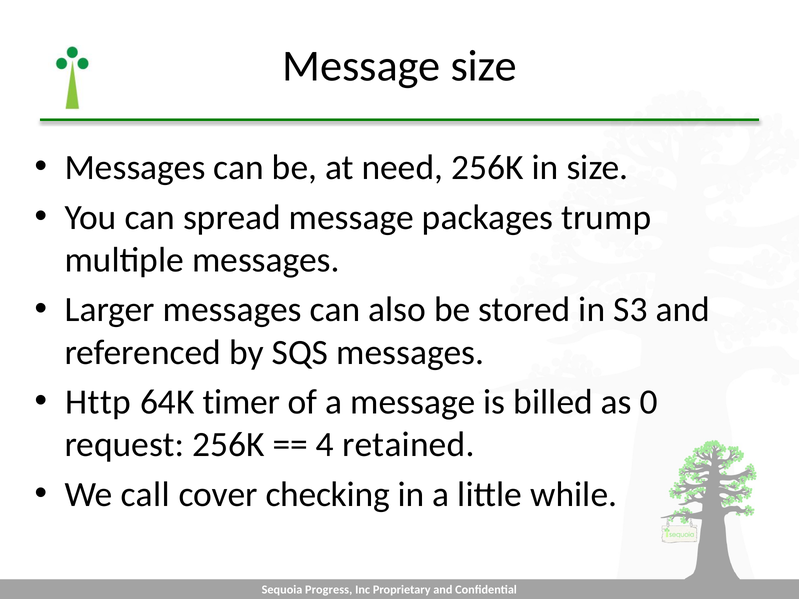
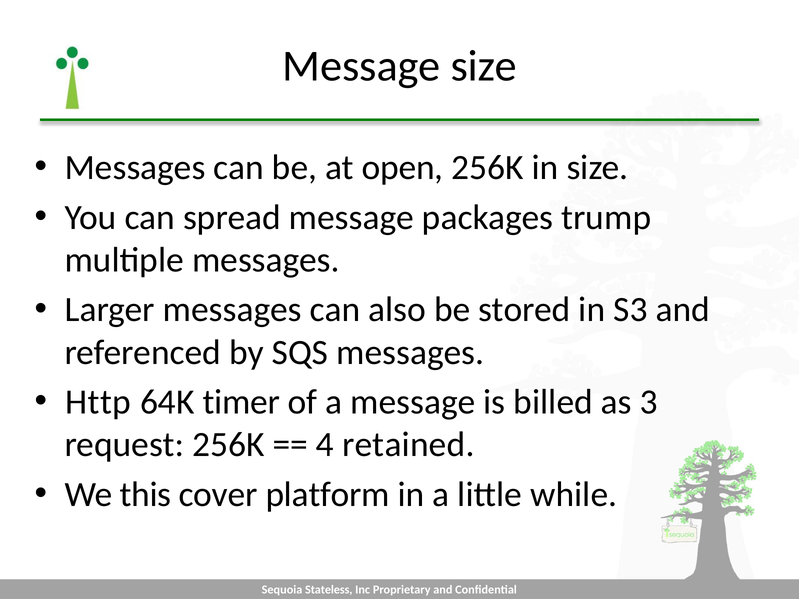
need: need -> open (403, 168)
0: 0 -> 3 (649, 402)
call: call -> this (146, 495)
checking: checking -> platform (328, 495)
Progress: Progress -> Stateless (329, 590)
